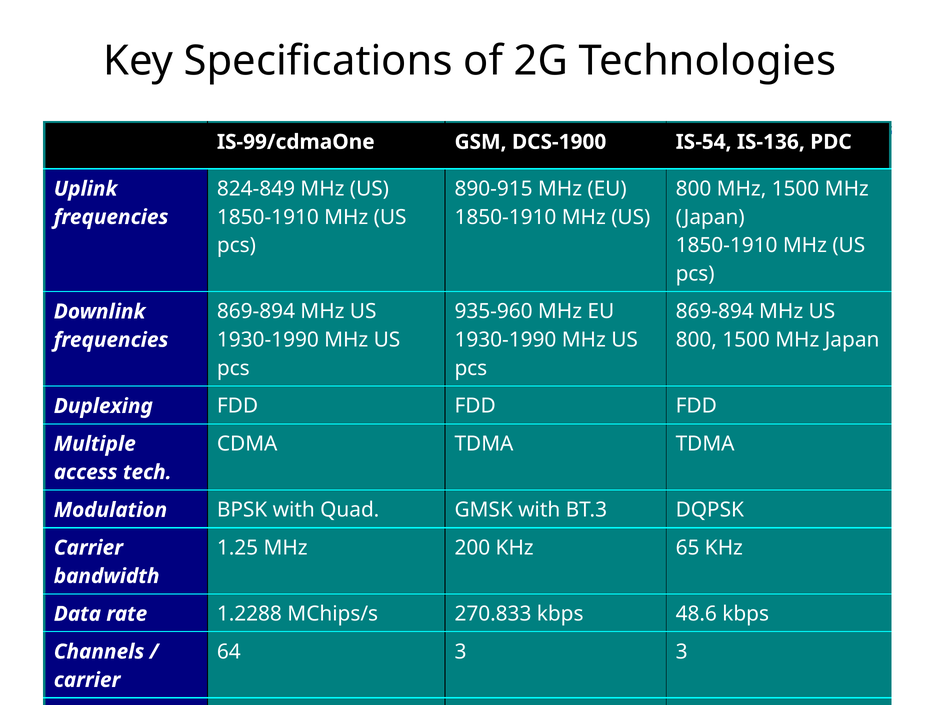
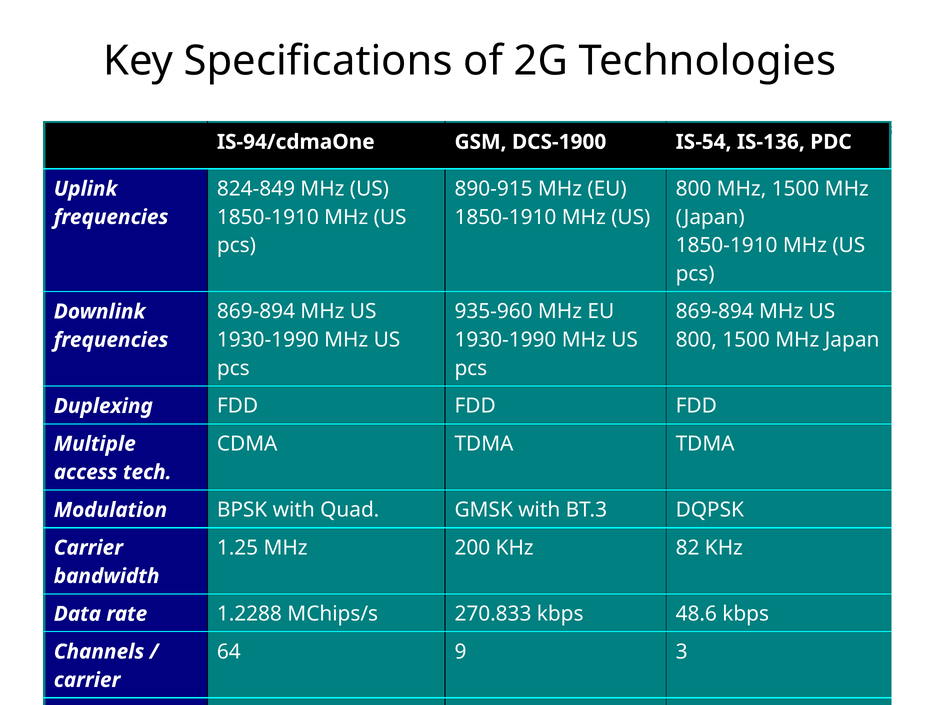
IS-99/cdmaOne: IS-99/cdmaOne -> IS-94/cdmaOne (296, 142)
65: 65 -> 82 (688, 548)
64 3: 3 -> 9 (460, 652)
